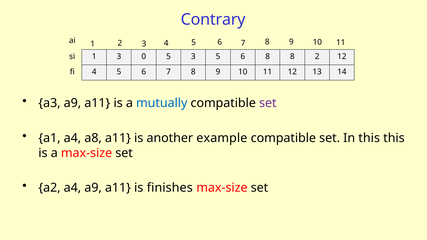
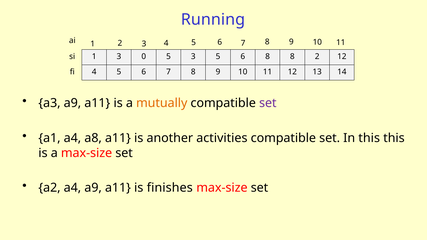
Contrary: Contrary -> Running (213, 20)
mutually colour: blue -> orange (162, 103)
example: example -> activities (222, 138)
